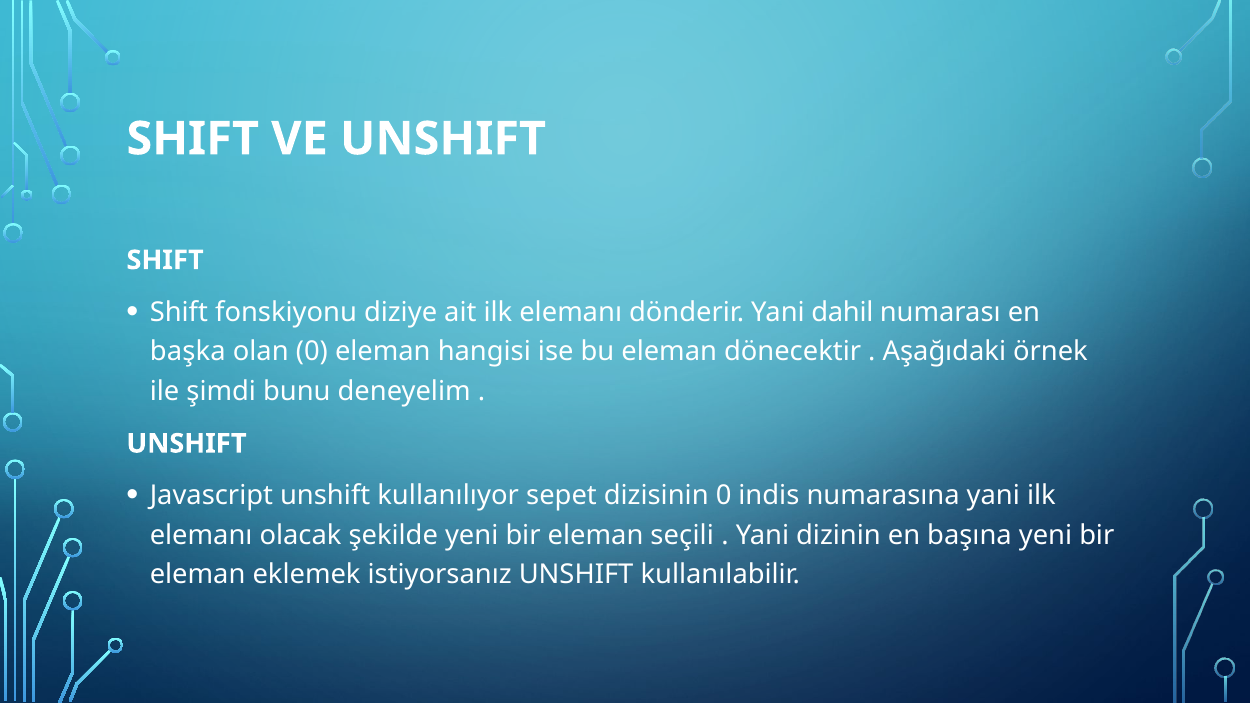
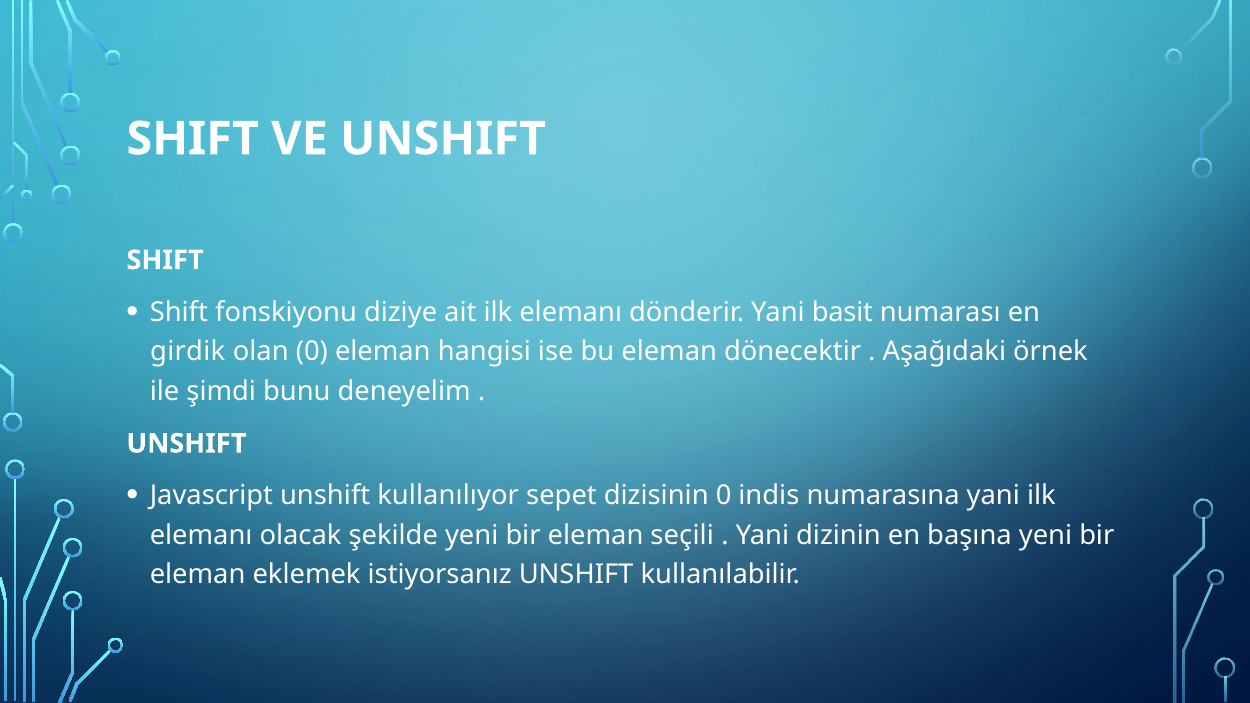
dahil: dahil -> basit (842, 313)
başka: başka -> girdik (188, 352)
